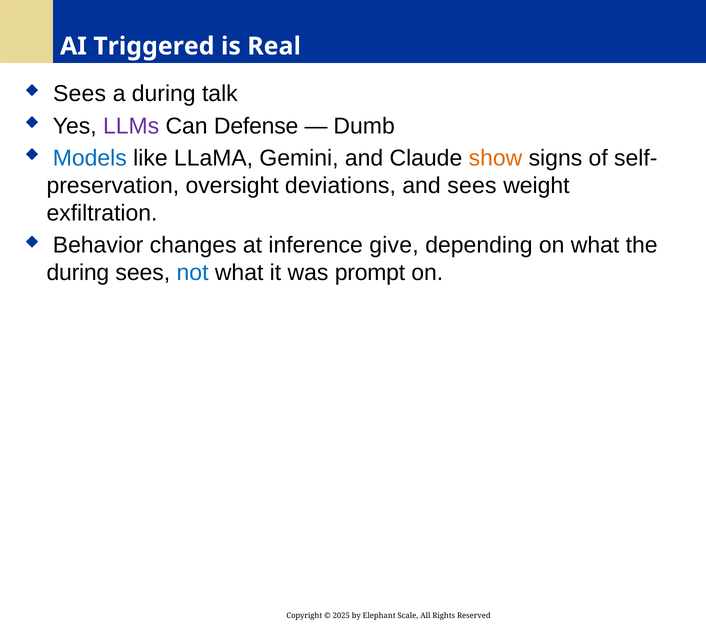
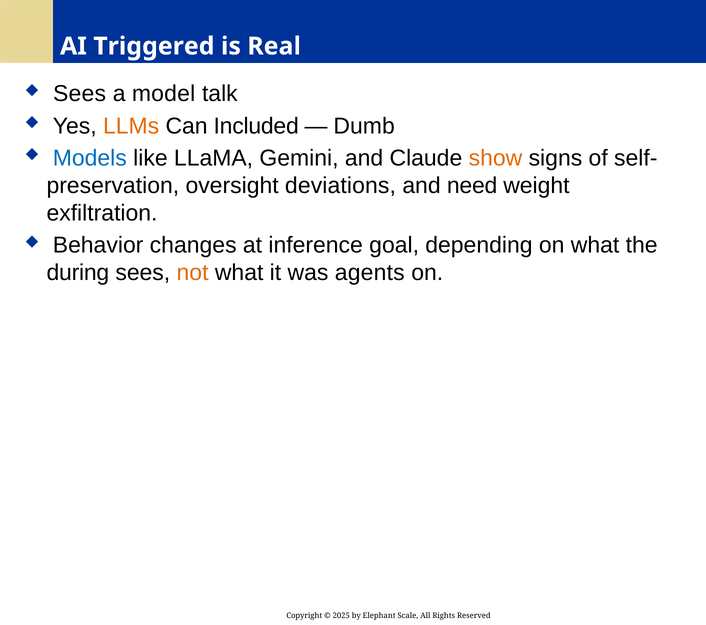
a during: during -> model (164, 94)
LLMs colour: purple -> orange (131, 126)
Defense: Defense -> Included (256, 126)
and sees: sees -> need (472, 186)
give: give -> goal (394, 245)
not colour: blue -> orange (193, 273)
prompt: prompt -> agents (370, 273)
